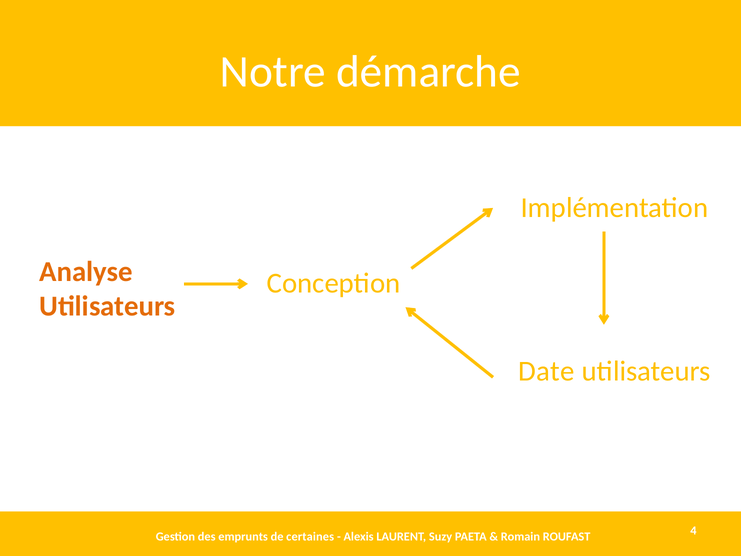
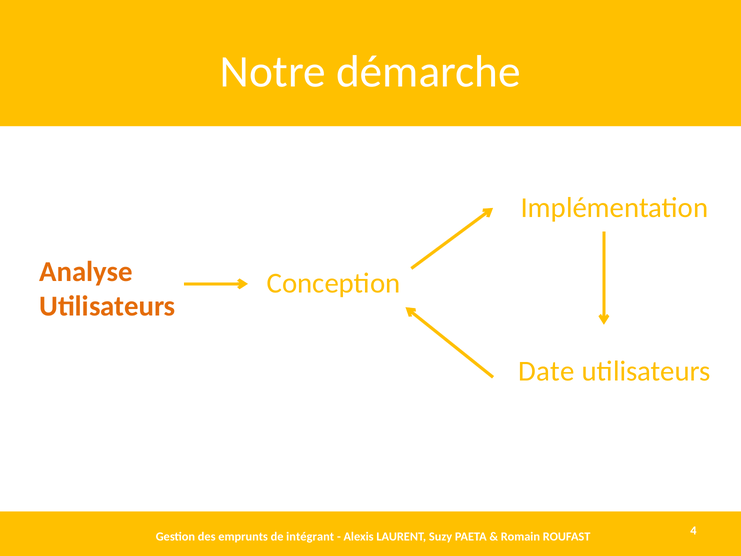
certaines: certaines -> intégrant (310, 536)
